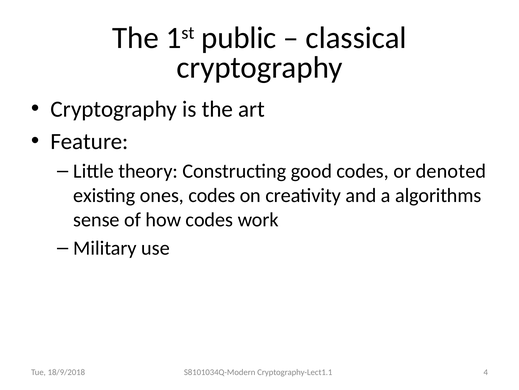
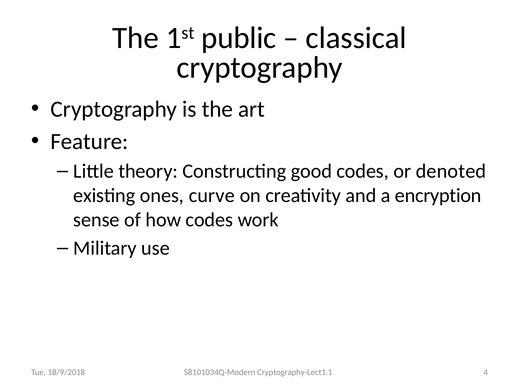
ones codes: codes -> curve (212, 195)
algorithms: algorithms -> encryption (438, 195)
